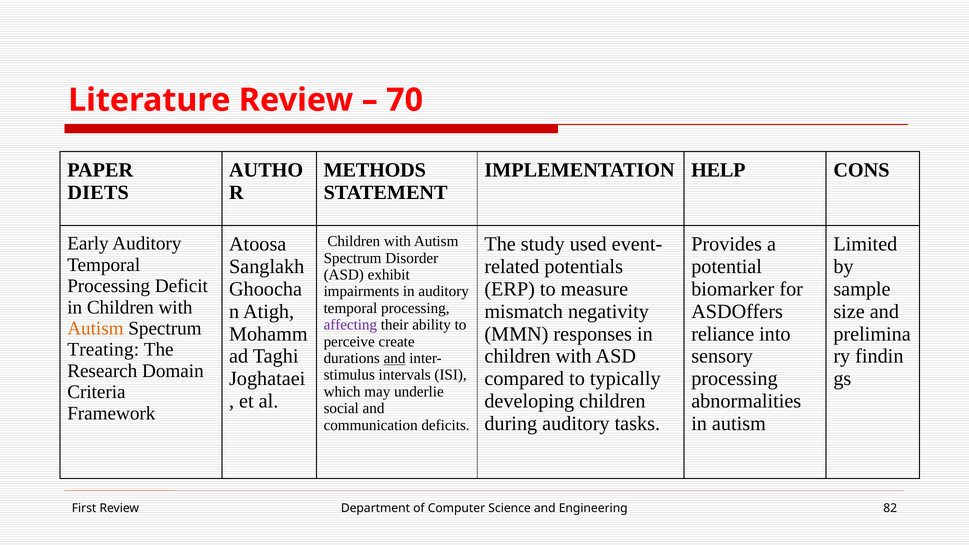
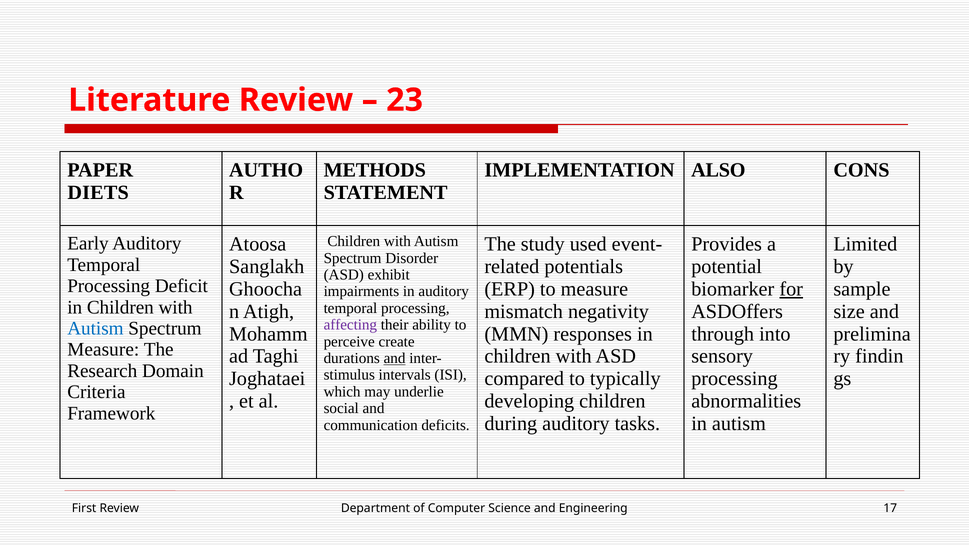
70: 70 -> 23 (405, 100)
HELP: HELP -> ALSO (718, 170)
for underline: none -> present (791, 289)
Autism colour: orange -> blue (95, 328)
reliance: reliance -> through (723, 334)
Treating: Treating -> Measure (103, 350)
82: 82 -> 17 (890, 508)
